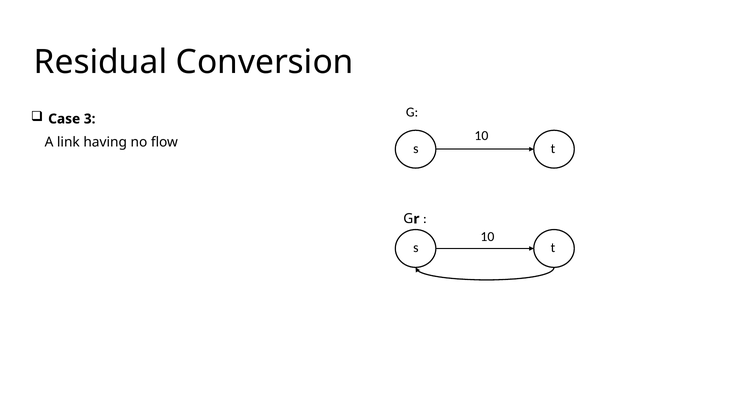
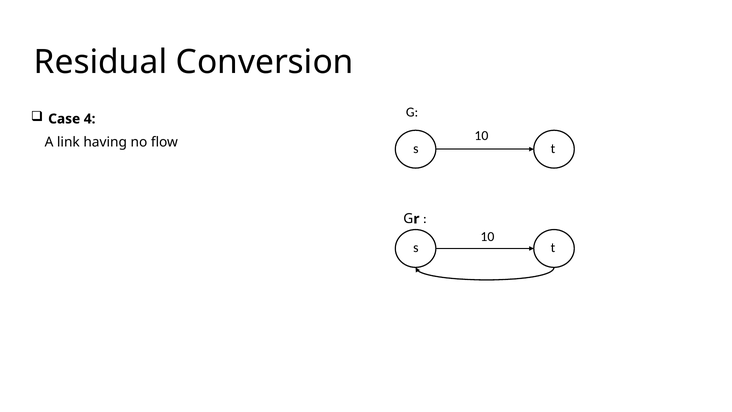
3: 3 -> 4 (90, 119)
